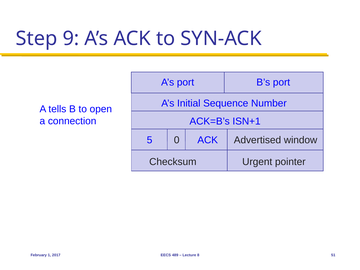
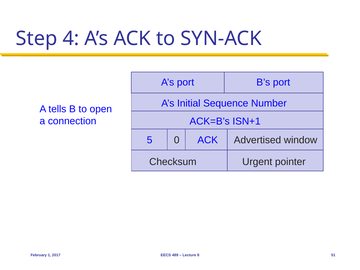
9: 9 -> 4 (71, 39)
